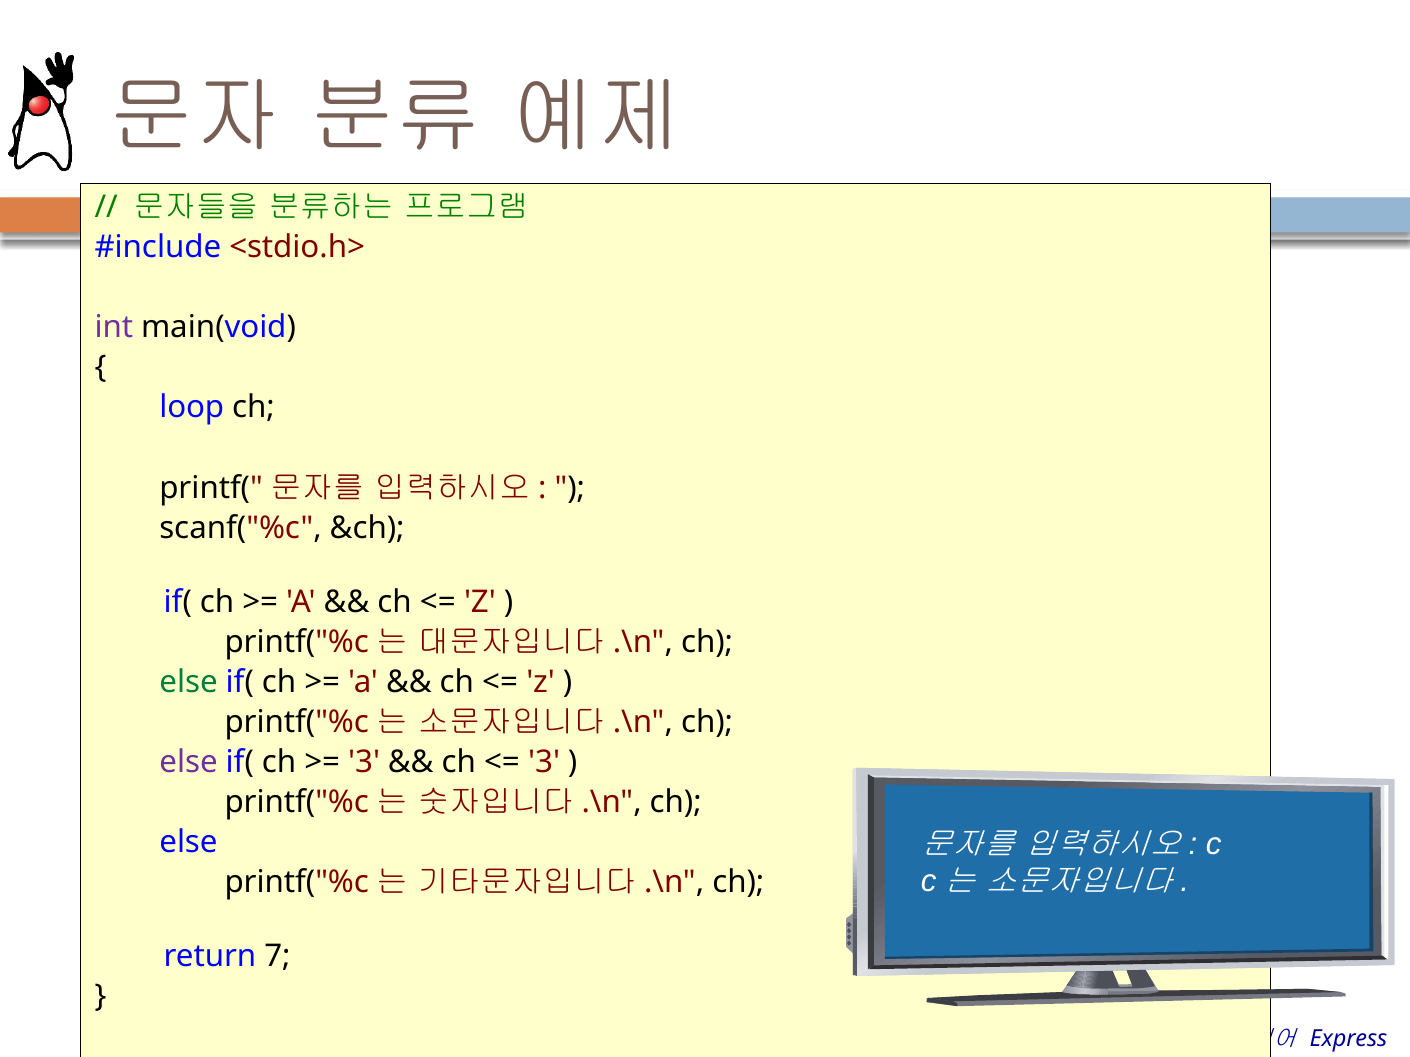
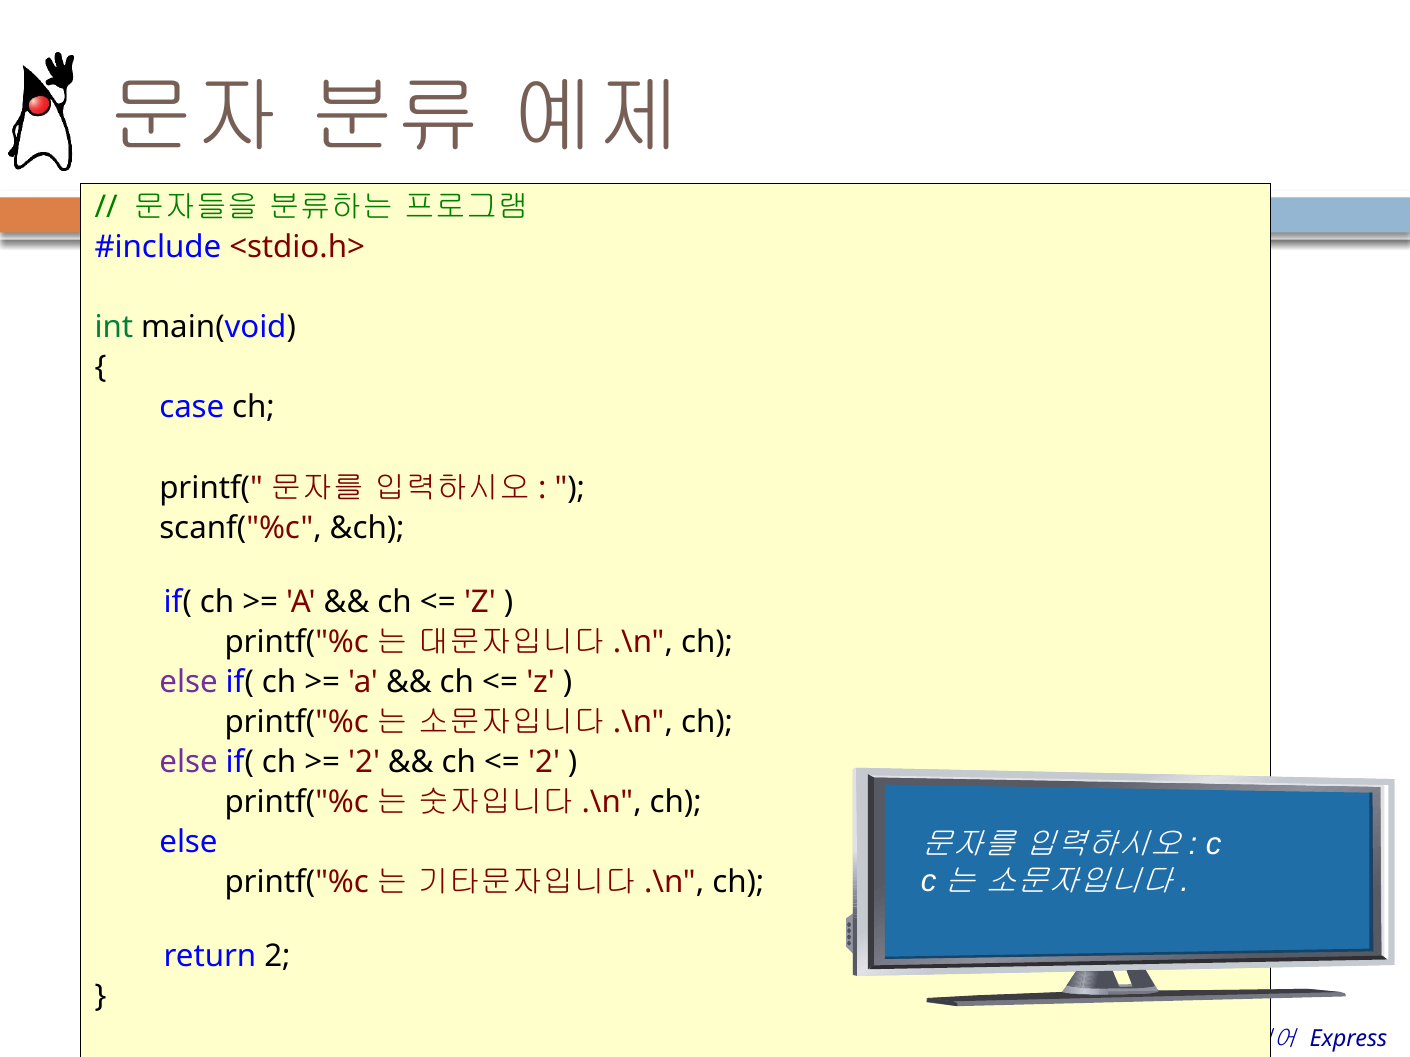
int colour: purple -> green (114, 328)
loop: loop -> case (192, 408)
else colour: green -> purple (189, 682)
3: 3 -> 2 (364, 762)
3: 3 -> 2 (544, 762)
return 7: 7 -> 2 (277, 956)
